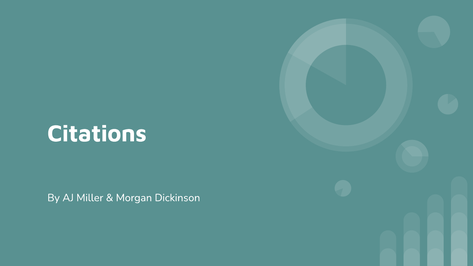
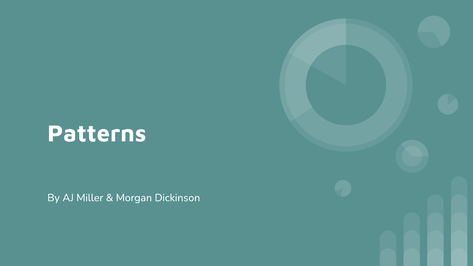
Citations: Citations -> Patterns (97, 134)
